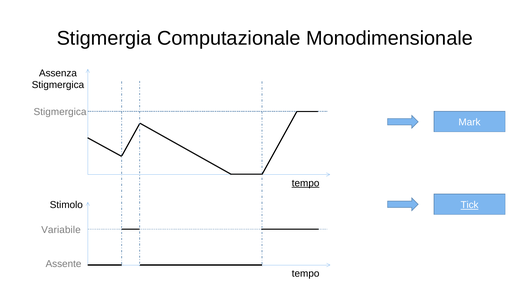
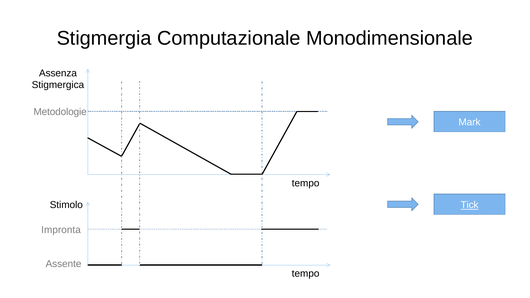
Stigmergica: Stigmergica -> Metodologie (60, 112)
tempo underline: present -> none (306, 183)
Variabile: Variabile -> Impronta (61, 230)
